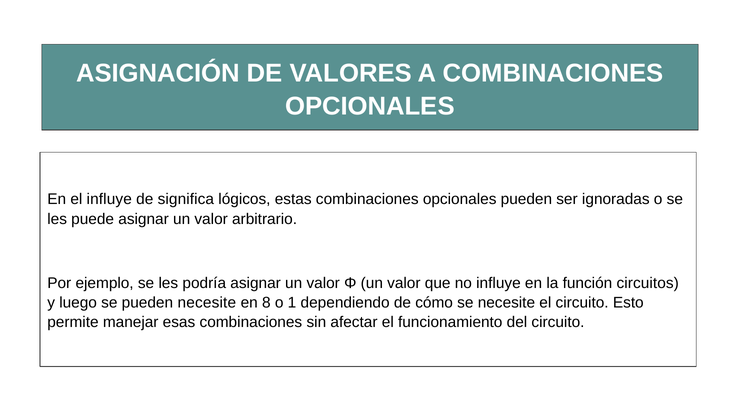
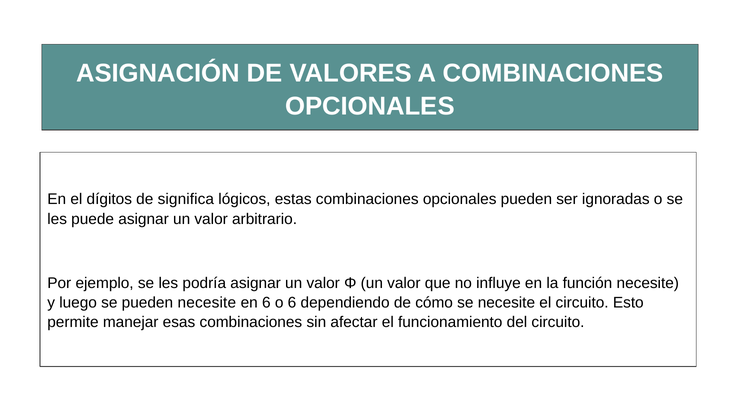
el influye: influye -> dígitos (109, 199)
función circuitos: circuitos -> necesite (648, 283)
en 8: 8 -> 6 (266, 303)
o 1: 1 -> 6 (292, 303)
